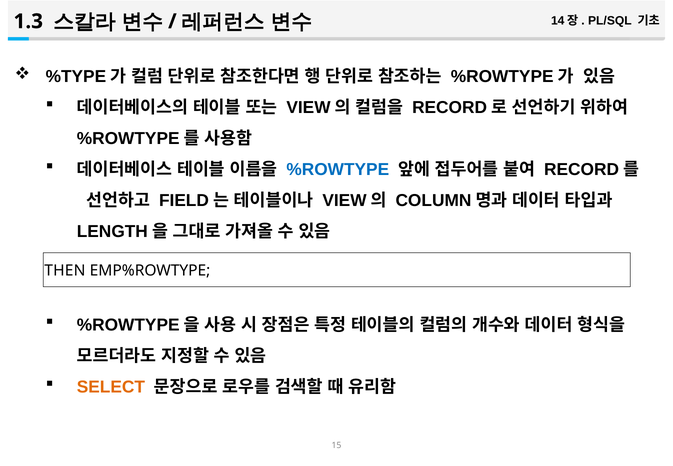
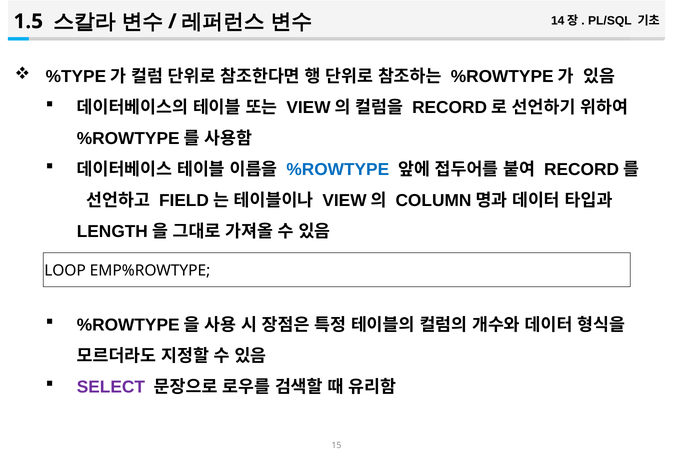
1.3: 1.3 -> 1.5 (28, 21)
THEN: THEN -> LOOP (65, 271)
SELECT colour: orange -> purple (111, 387)
